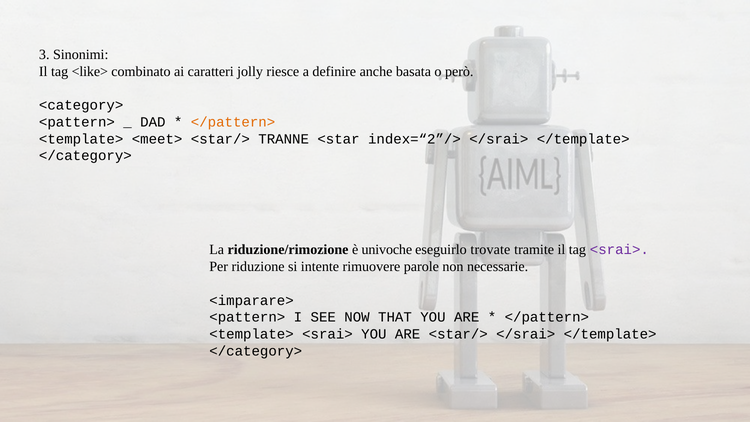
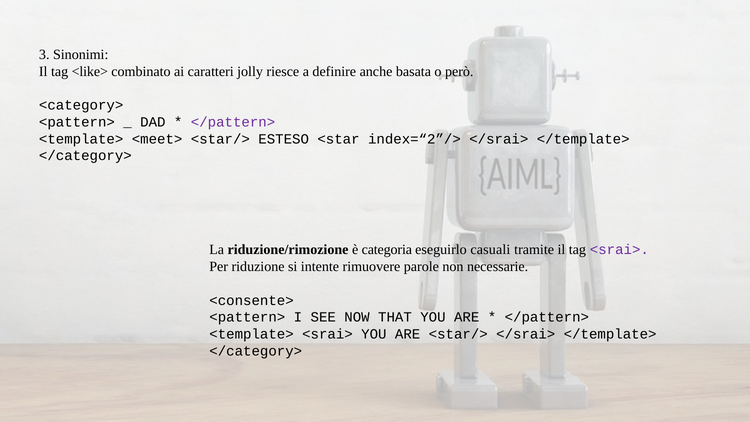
</pattern> colour: orange -> purple (233, 122)
TRANNE: TRANNE -> ESTESO (284, 139)
univoche: univoche -> categoria (387, 250)
trovate: trovate -> casuali (490, 250)
<imparare>: <imparare> -> <consente> (252, 300)
